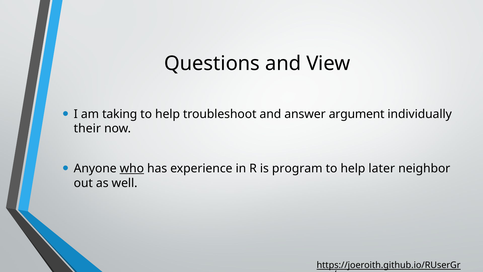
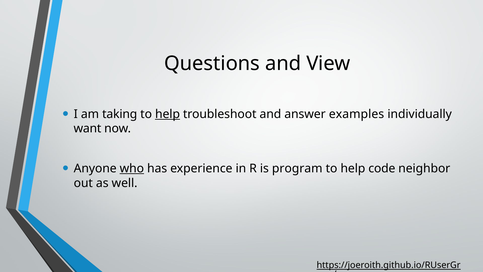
help underline: none -> present (168, 114)
argument: argument -> examples (357, 114)
their: their -> want (87, 129)
later: later -> code (382, 168)
